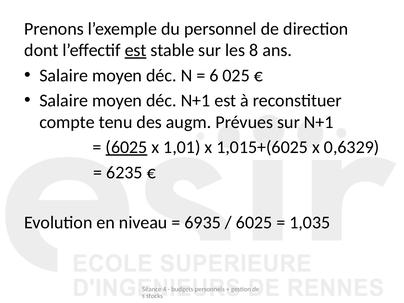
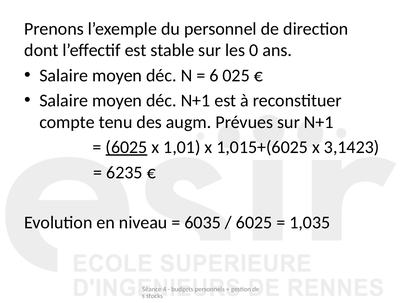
est underline: present -> none (136, 50)
8: 8 -> 0 (254, 50)
0,6329: 0,6329 -> 3,1423 (352, 147)
6935: 6935 -> 6035 (203, 223)
